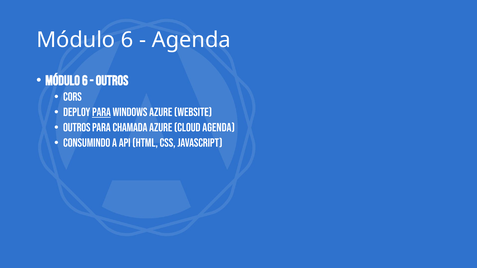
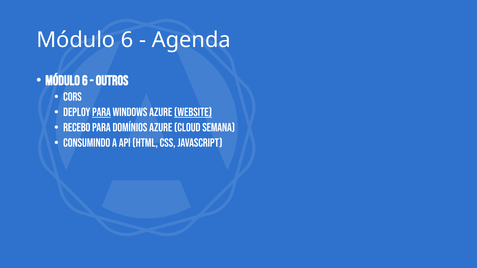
Website underline: none -> present (193, 112)
Outros: Outros -> Recebo (77, 128)
Chamada: Chamada -> Domínios (130, 128)
Cloud Agenda: Agenda -> Semana (219, 128)
